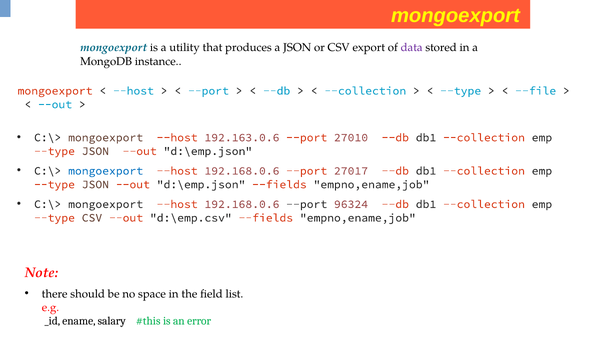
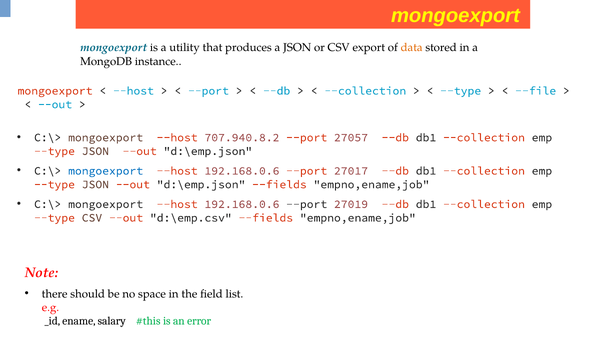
data colour: purple -> orange (412, 48)
192.163.0.6: 192.163.0.6 -> 707.940.8.2 (242, 137)
27010: 27010 -> 27057 (351, 137)
96324: 96324 -> 27019 (351, 204)
